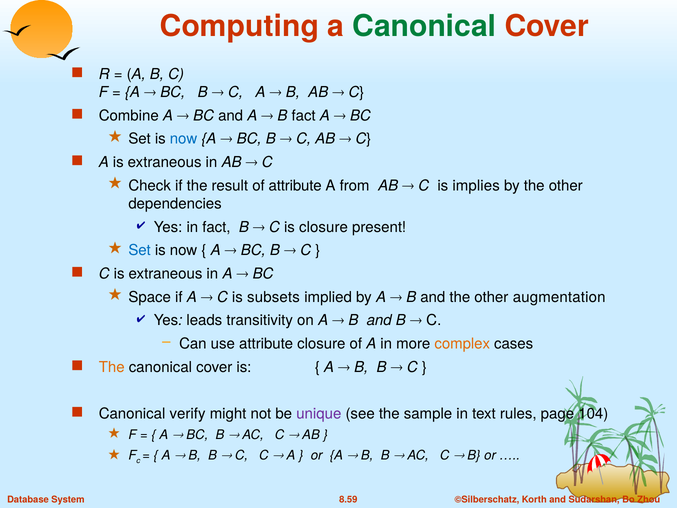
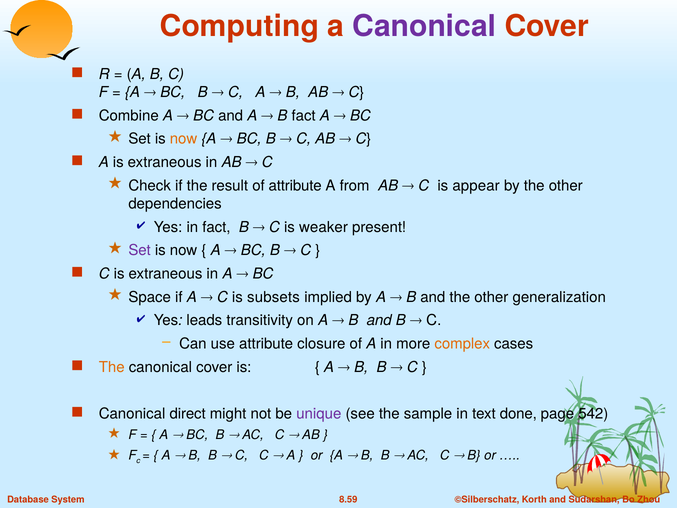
Canonical colour: green -> purple (424, 26)
now colour: blue -> orange (184, 139)
implies: implies -> appear (476, 186)
is closure: closure -> weaker (323, 227)
Set colour: blue -> purple (140, 250)
augmentation: augmentation -> generalization (559, 297)
verify: verify -> direct (188, 414)
rules: rules -> done (518, 414)
104: 104 -> 542 (593, 414)
